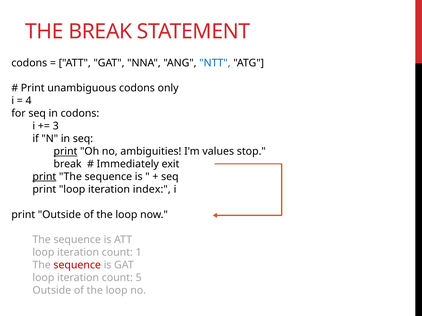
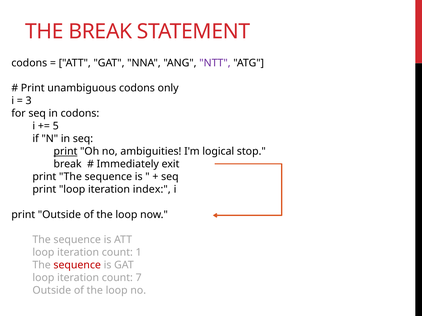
NTT colour: blue -> purple (215, 63)
4: 4 -> 3 (29, 101)
3: 3 -> 5 (56, 126)
values: values -> logical (218, 152)
print underline: present -> none (44, 177)
5: 5 -> 7 (139, 278)
